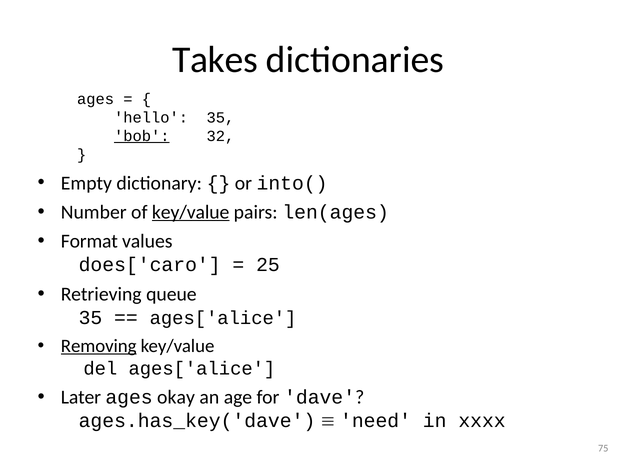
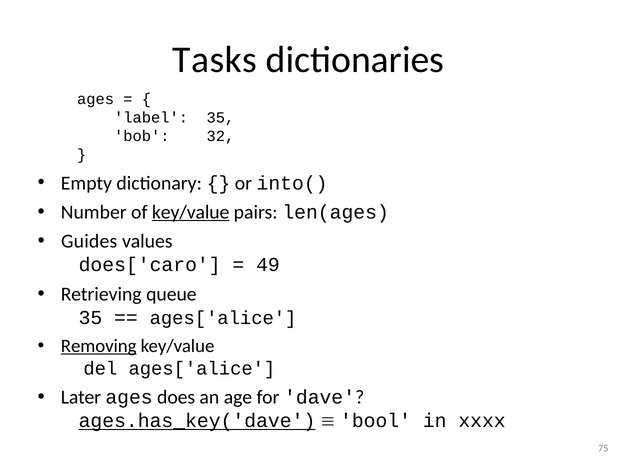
Takes: Takes -> Tasks (215, 60)
hello: hello -> label (151, 117)
bob underline: present -> none (142, 136)
Format: Format -> Guides (89, 241)
25: 25 -> 49 (268, 265)
okay: okay -> does (176, 397)
ages.has_key('dave underline: none -> present (197, 421)
need: need -> bool (376, 421)
